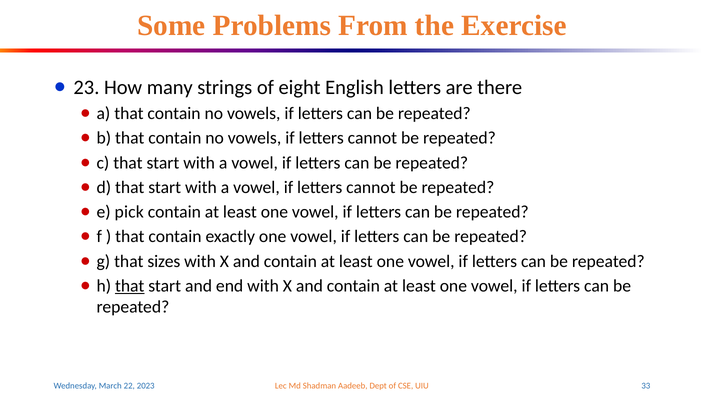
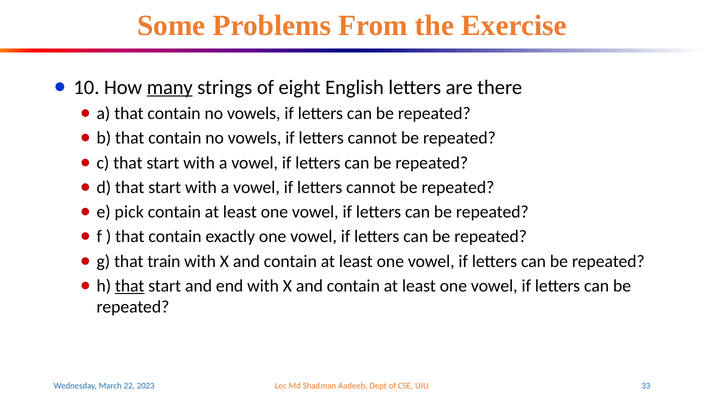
23: 23 -> 10 (86, 87)
many underline: none -> present (170, 87)
sizes: sizes -> train (164, 261)
